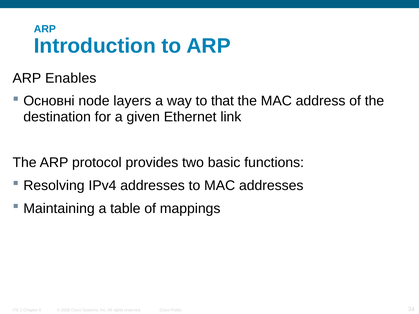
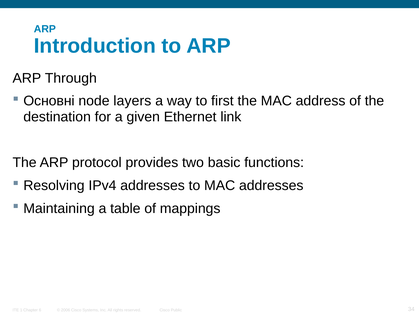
Enables: Enables -> Through (71, 78)
that: that -> first (222, 101)
